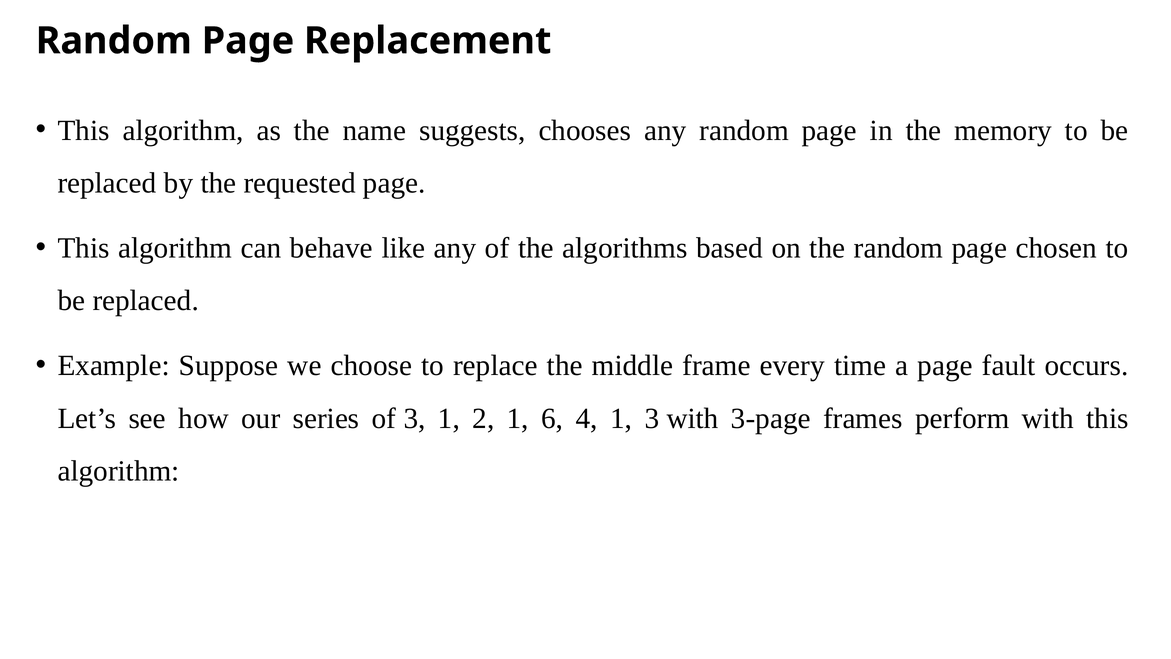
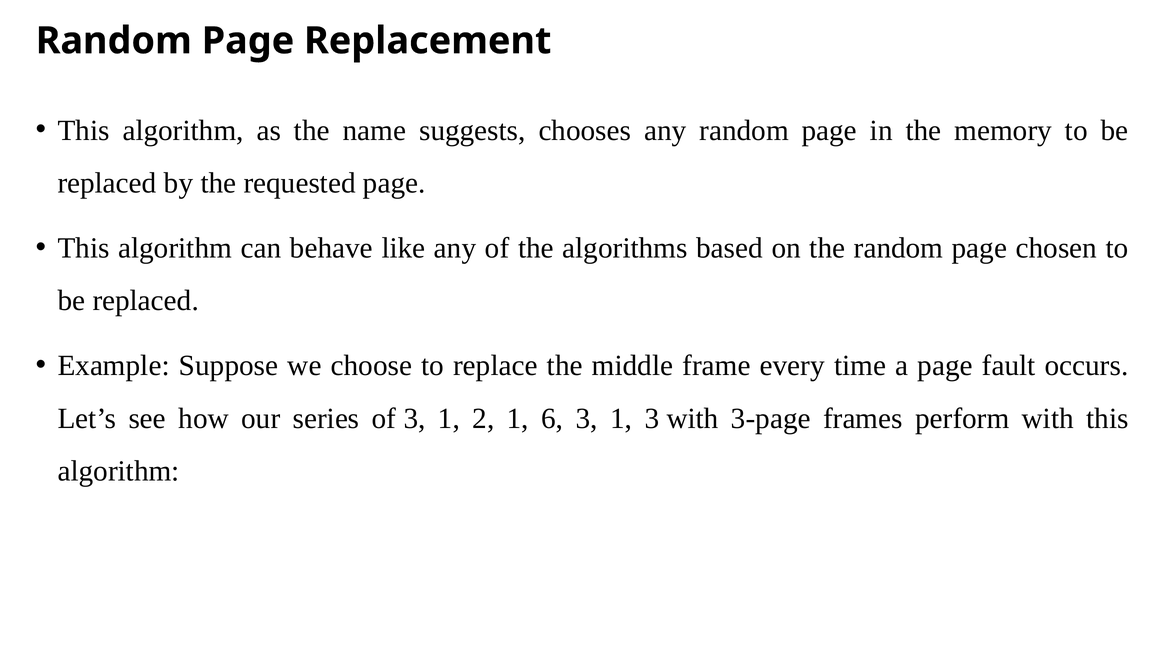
6 4: 4 -> 3 (587, 418)
